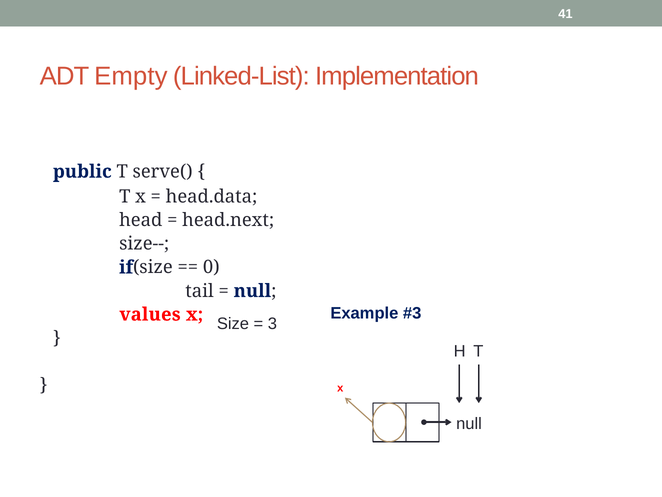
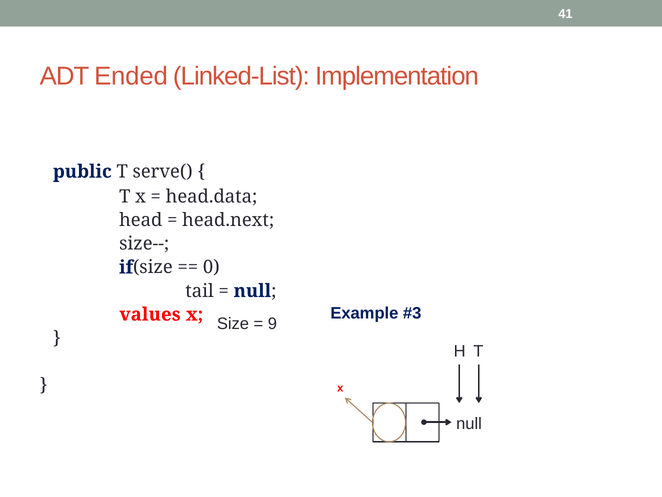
Empty: Empty -> Ended (131, 76)
3: 3 -> 9 (272, 323)
